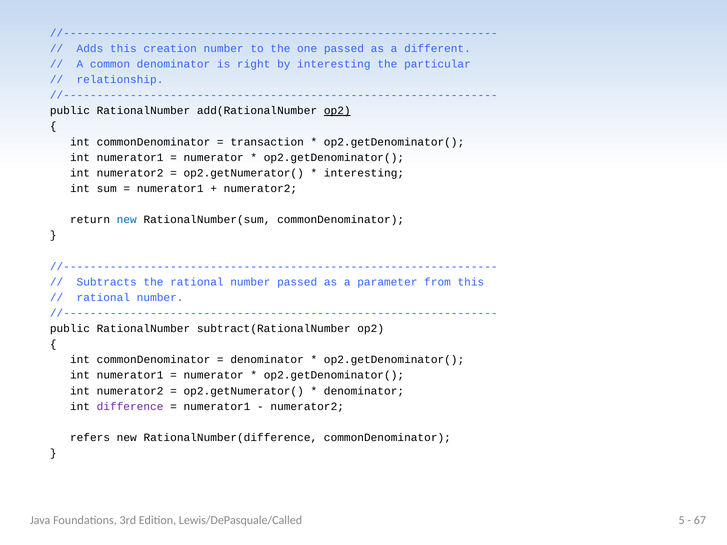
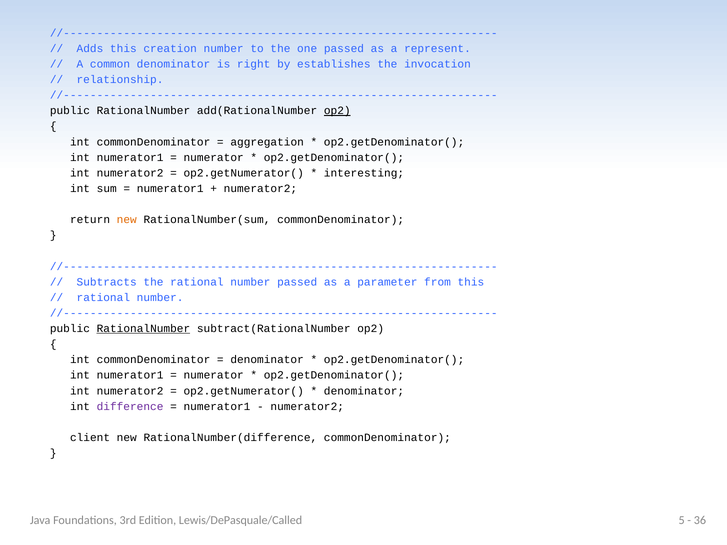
different: different -> represent (437, 48)
by interesting: interesting -> establishes (334, 64)
particular: particular -> invocation (437, 64)
transaction: transaction -> aggregation (267, 142)
new colour: blue -> orange (127, 220)
RationalNumber underline: none -> present (143, 329)
refers: refers -> client (90, 438)
67: 67 -> 36 (700, 521)
